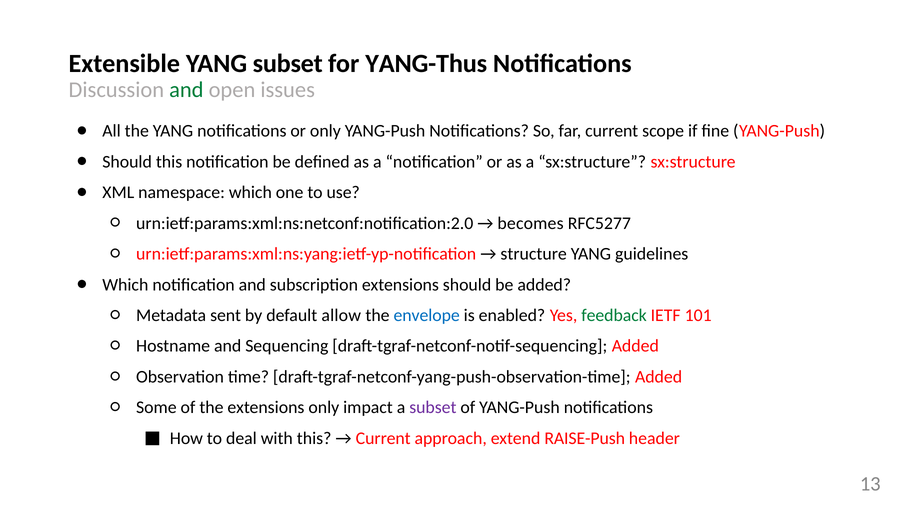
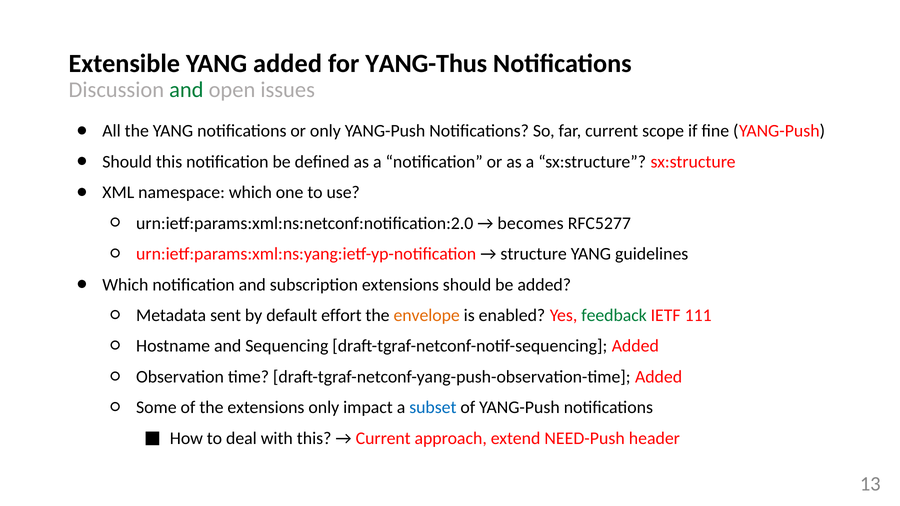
YANG subset: subset -> added (288, 64)
allow: allow -> effort (341, 316)
envelope colour: blue -> orange (427, 316)
101: 101 -> 111 (698, 316)
subset colour: purple -> blue (433, 408)
RAISE-Push: RAISE-Push -> NEED-Push (585, 439)
